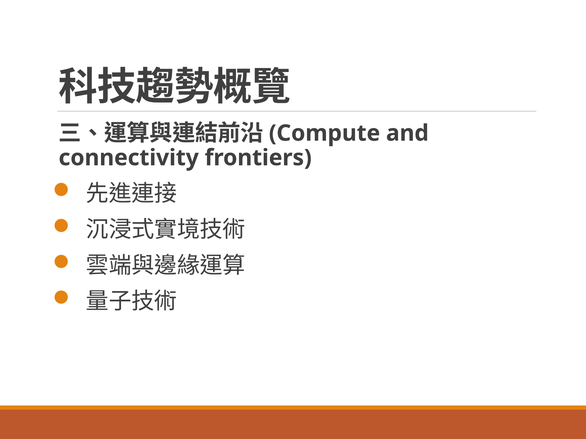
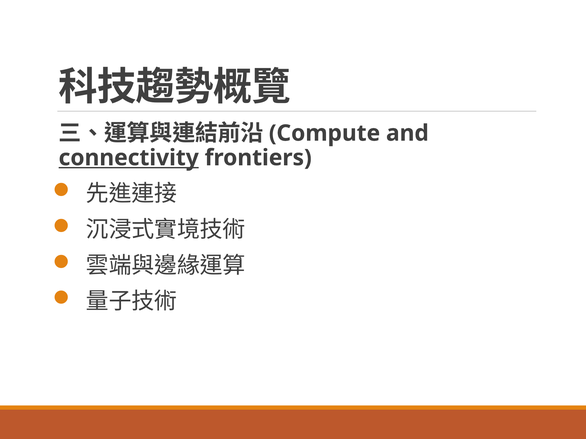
connectivity underline: none -> present (129, 158)
